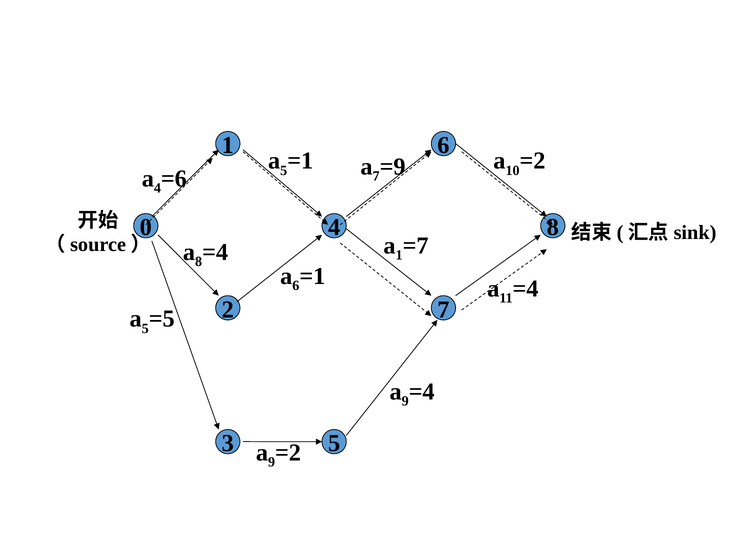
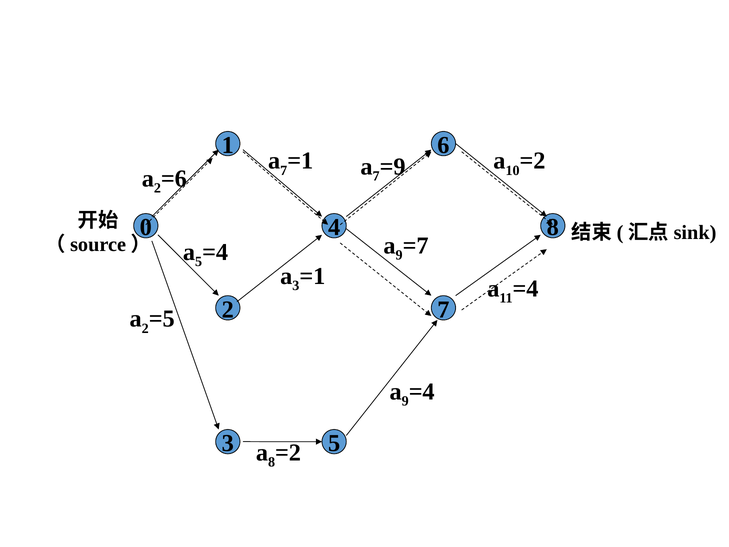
5: 5 -> 7 (284, 170)
4: 4 -> 2 (157, 188)
1: 1 -> 9 (399, 255)
8: 8 -> 5 (199, 261)
6: 6 -> 3 (296, 285)
5: 5 -> 2 (145, 328)
9: 9 -> 8 (272, 462)
